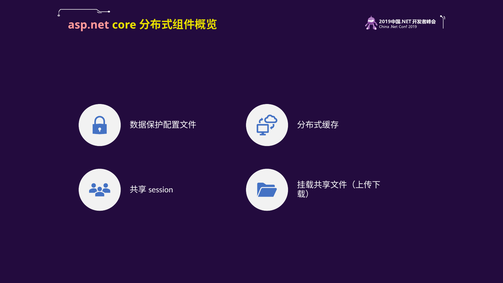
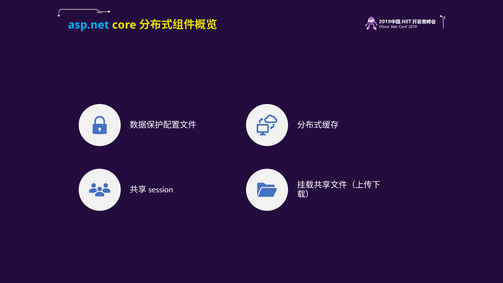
asp.net colour: pink -> light blue (89, 25)
